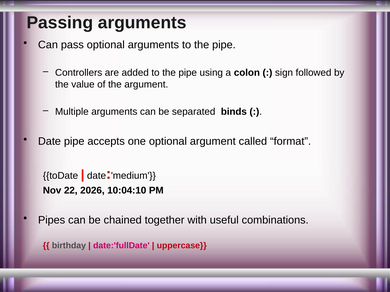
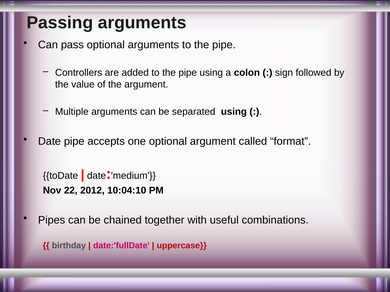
separated binds: binds -> using (234, 112)
2026: 2026 -> 2012 (92, 191)
